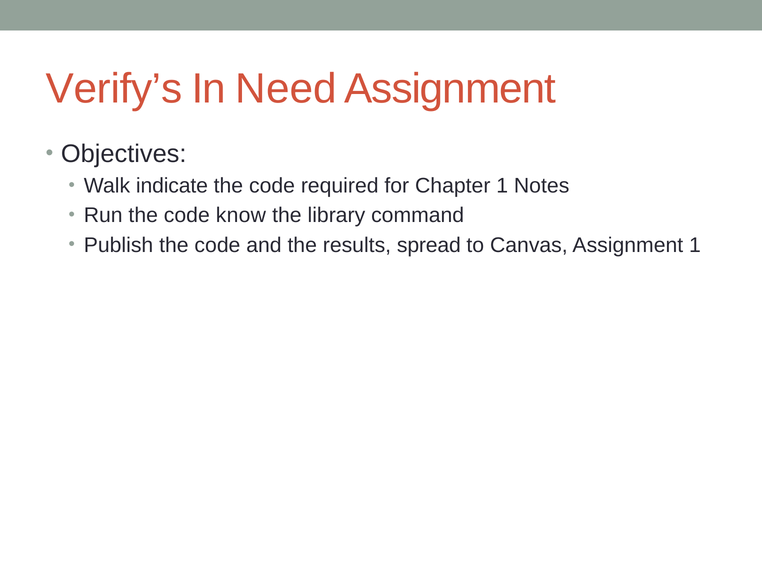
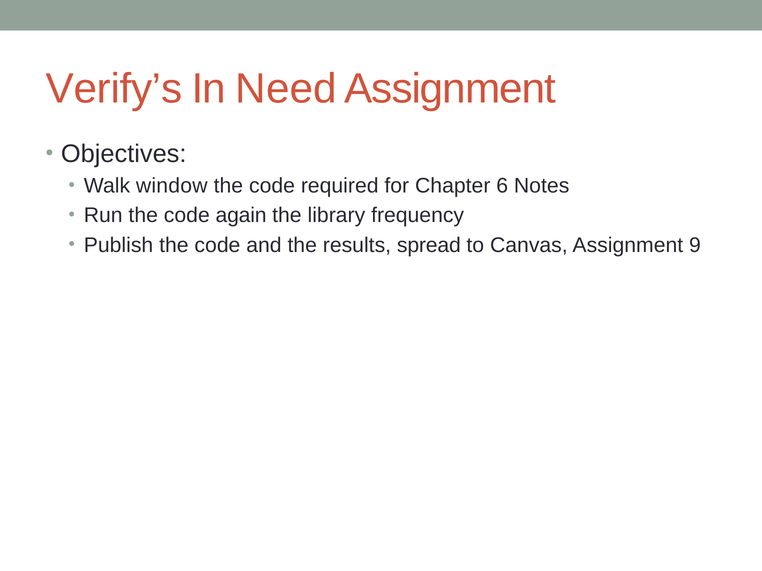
indicate: indicate -> window (172, 186)
Chapter 1: 1 -> 6 (502, 186)
know: know -> again (241, 216)
command: command -> frequency (418, 216)
Assignment 1: 1 -> 9 (695, 245)
